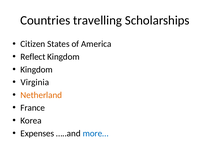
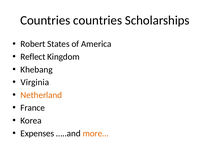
Countries travelling: travelling -> countries (98, 20)
Citizen: Citizen -> Robert (33, 44)
Kingdom: Kingdom -> Khebang (37, 69)
more… colour: blue -> orange (96, 133)
